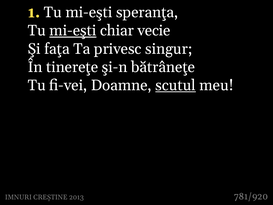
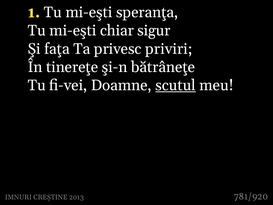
mi-eşti underline: present -> none (73, 31)
vecie: vecie -> sigur (154, 31)
singur: singur -> priviri (169, 49)
